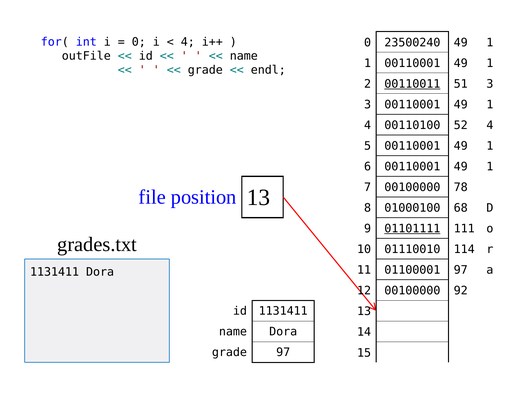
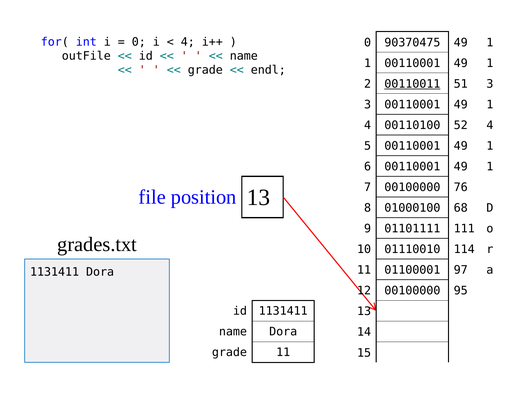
23500240: 23500240 -> 90370475 (412, 43)
78: 78 -> 76 (461, 187)
01101111 underline: present -> none (412, 229)
92: 92 -> 95 (461, 291)
grade 97: 97 -> 11 (283, 352)
